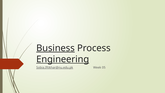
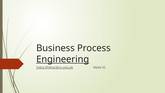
Business underline: present -> none (56, 48)
